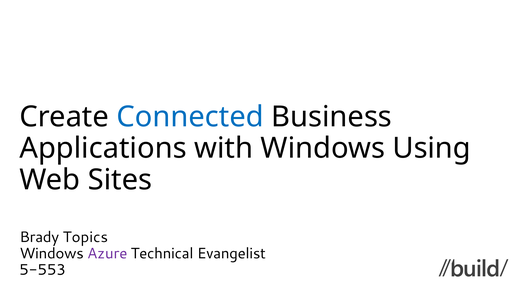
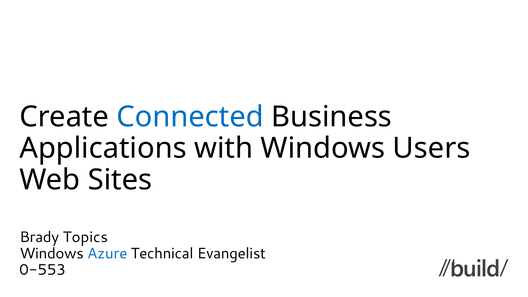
Using: Using -> Users (432, 148)
Azure colour: purple -> blue (107, 254)
5-553: 5-553 -> 0-553 (43, 270)
